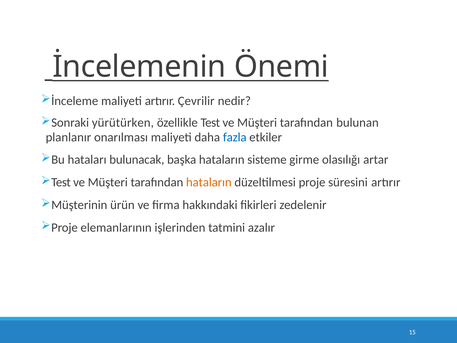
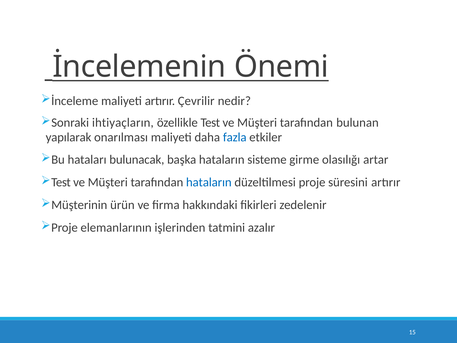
yürütürken: yürütürken -> ihtiyaçların (123, 123)
planlanır: planlanır -> yapılarak (69, 137)
hataların colour: orange -> blue (209, 182)
